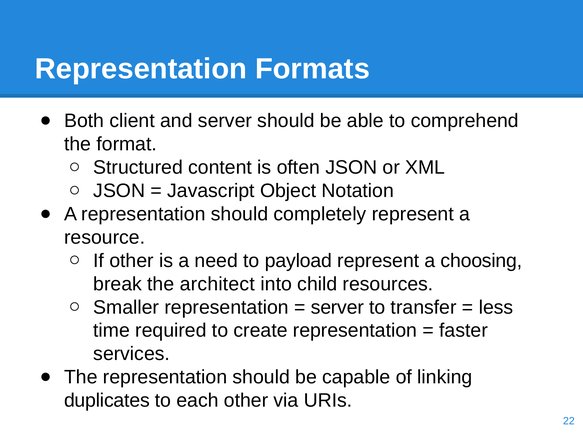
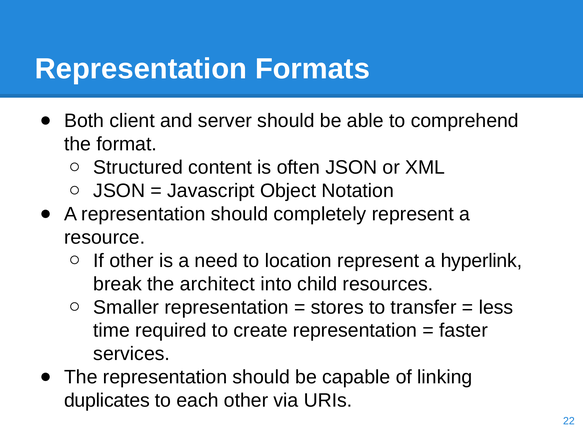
payload: payload -> location (298, 261)
choosing: choosing -> hyperlink (481, 261)
server: server -> stores (337, 307)
